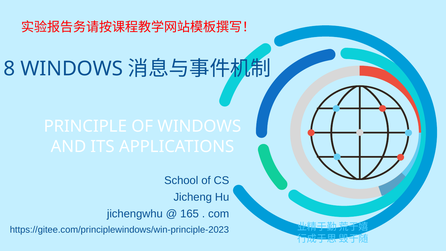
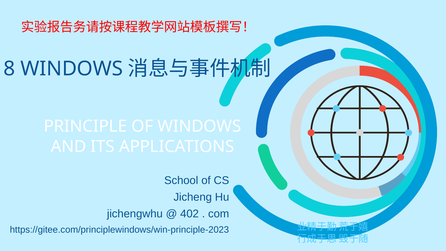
165: 165 -> 402 (190, 214)
